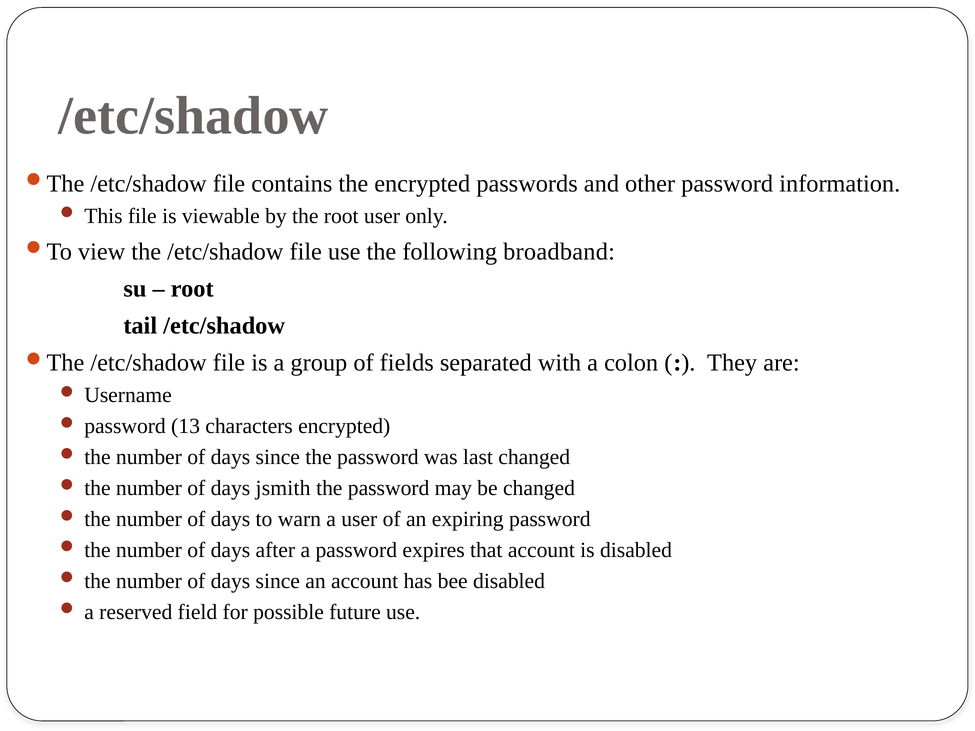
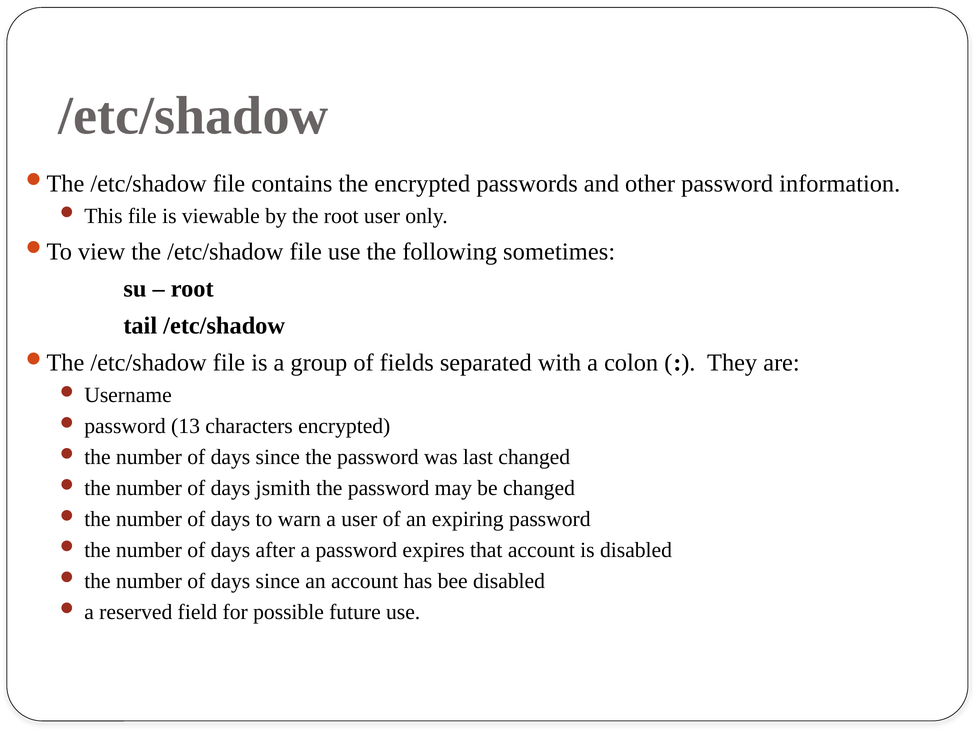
broadband: broadband -> sometimes (559, 252)
